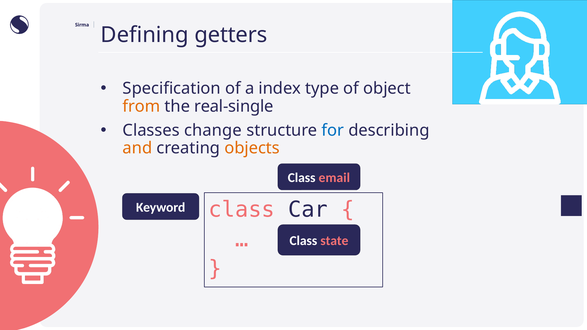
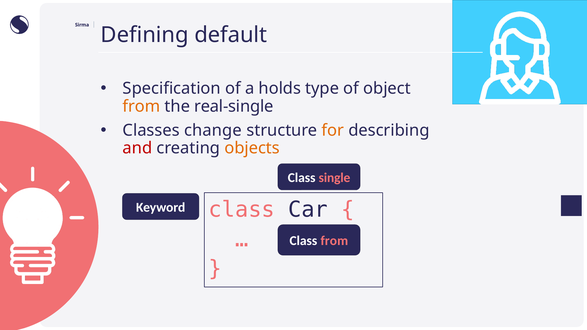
getters: getters -> default (231, 35)
index: index -> holds (280, 89)
for colour: blue -> orange (333, 130)
and colour: orange -> red (137, 148)
email: email -> single (334, 178)
Class state: state -> from (334, 241)
